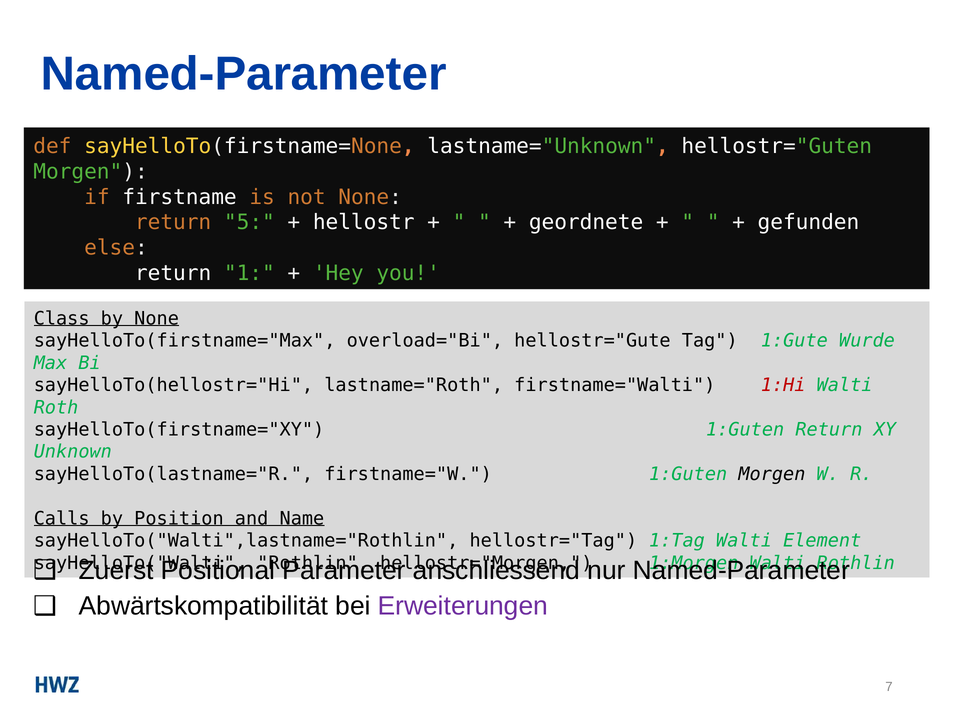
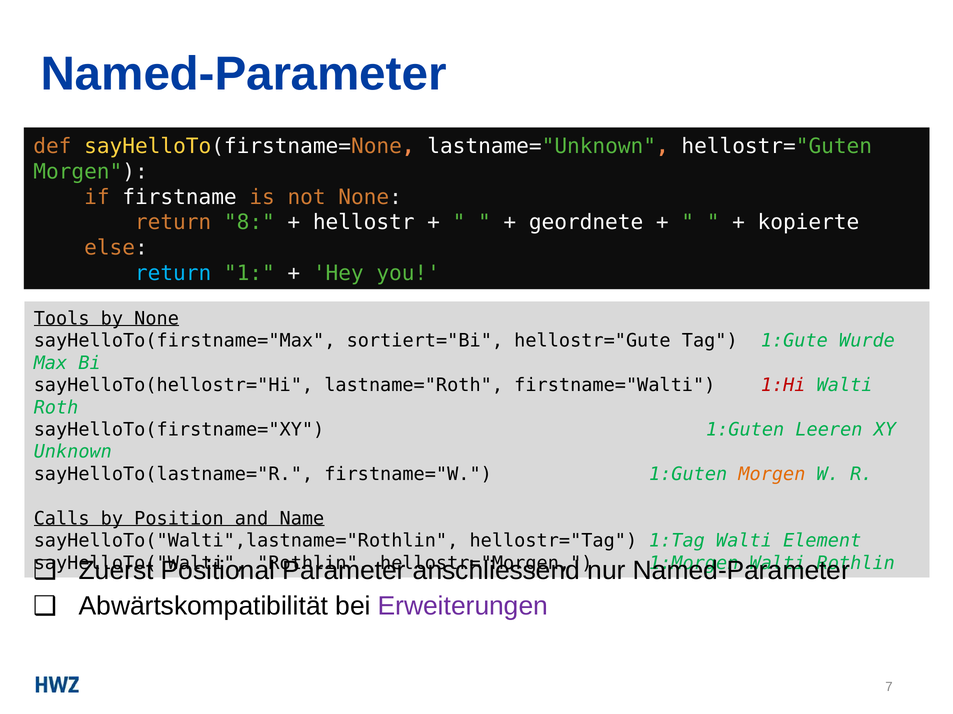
5: 5 -> 8 (249, 223)
gefunden: gefunden -> kopierte (808, 223)
return colour: white -> light blue (173, 274)
Class: Class -> Tools (62, 319)
overload="Bi: overload="Bi -> sortiert="Bi (425, 341)
1:Guten Return: Return -> Leeren (829, 430)
Morgen colour: black -> orange (772, 475)
